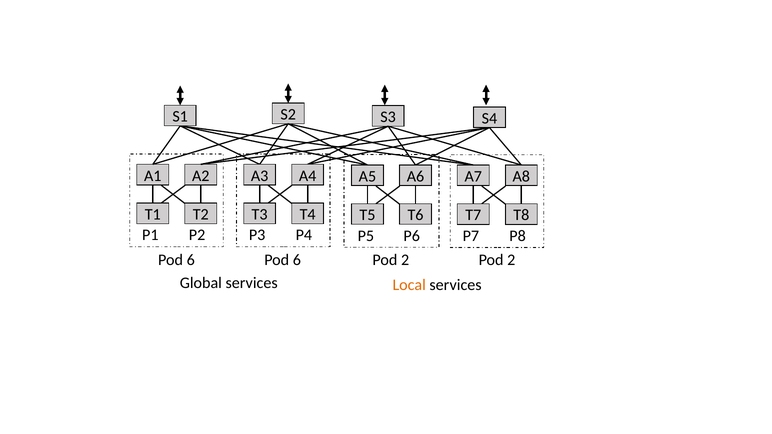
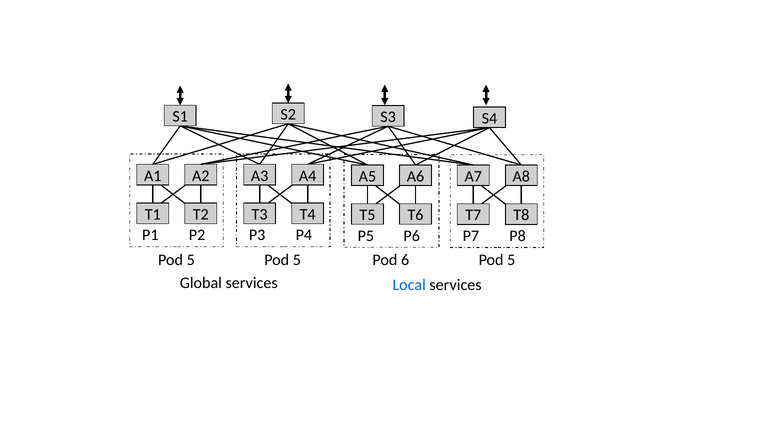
6: 6 -> 5 (191, 260)
6: 6 -> 5 (297, 260)
2: 2 -> 6 (405, 260)
2: 2 -> 5 (511, 260)
Local colour: orange -> blue (409, 285)
